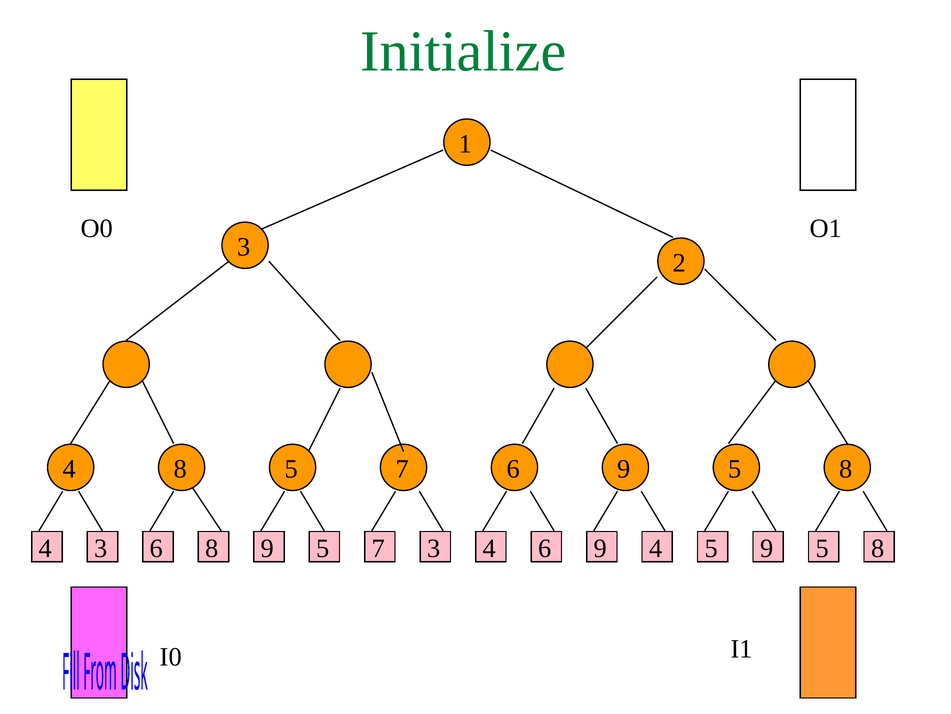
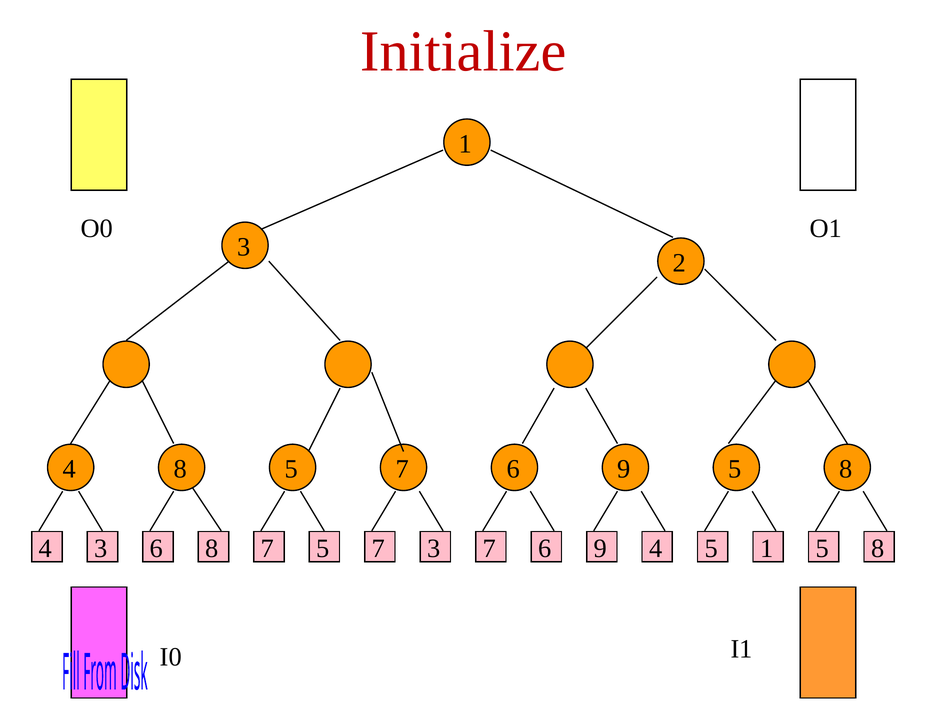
Initialize colour: green -> red (463, 52)
8 9: 9 -> 7 (267, 548)
7 3 4: 4 -> 7 (489, 548)
5 9: 9 -> 1 (767, 548)
